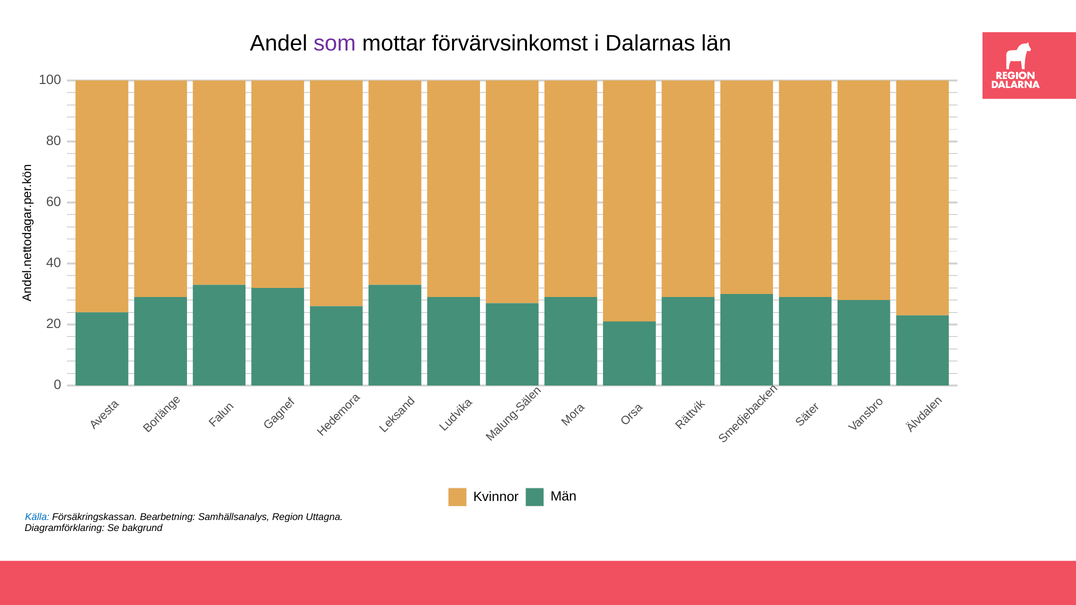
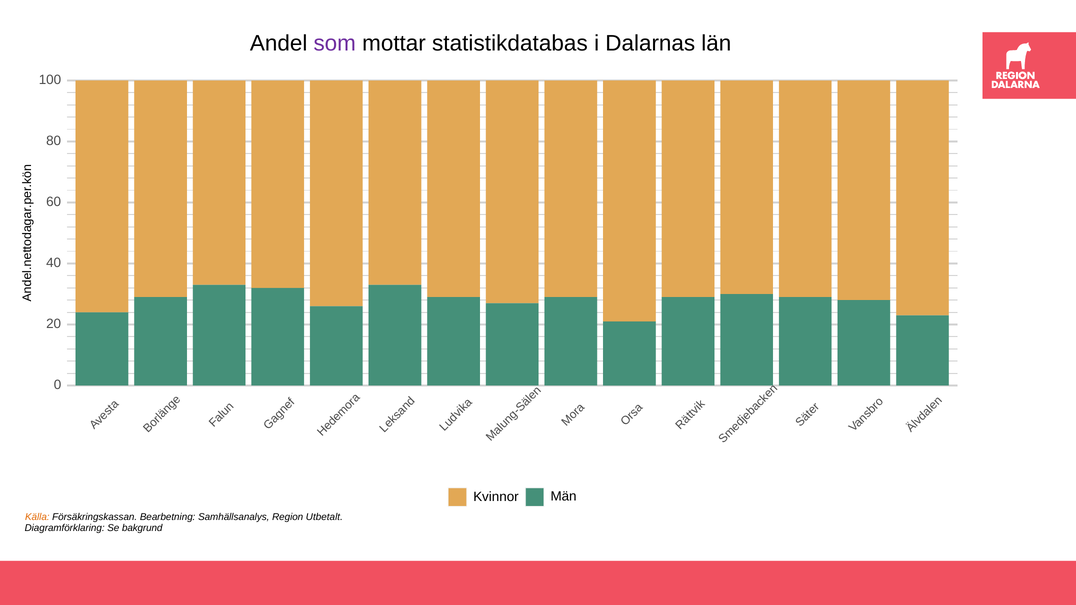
förvärvsinkomst: förvärvsinkomst -> statistikdatabas (510, 43)
Källa colour: blue -> orange (37, 517)
Uttagna: Uttagna -> Utbetalt (324, 517)
